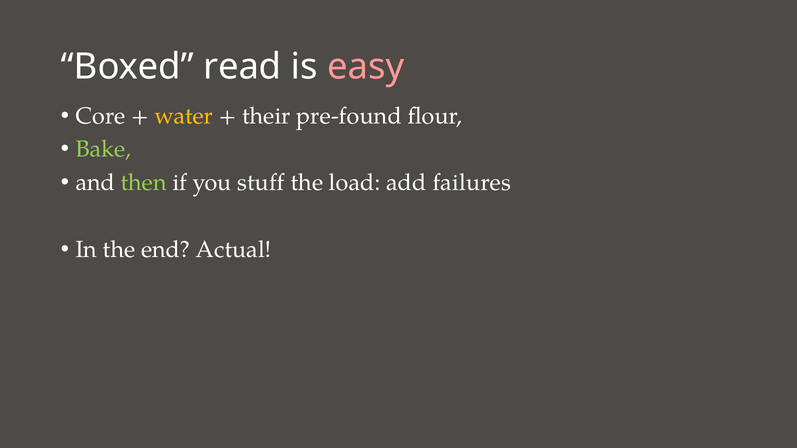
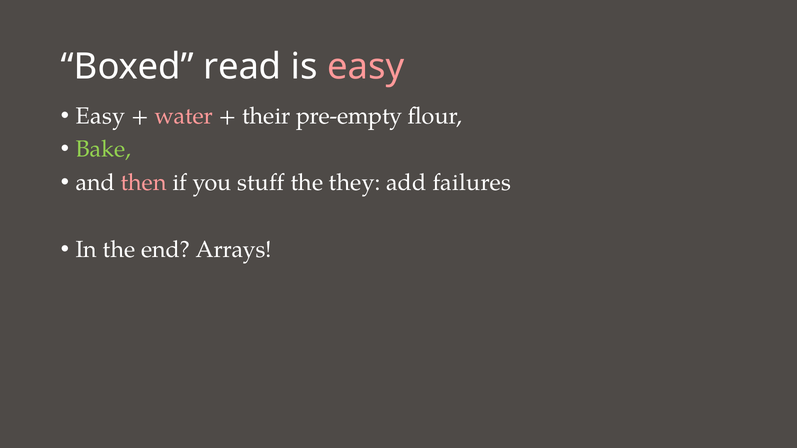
Core: Core -> Easy (100, 116)
water colour: yellow -> pink (184, 116)
pre-found: pre-found -> pre-empty (349, 116)
then colour: light green -> pink (144, 183)
load: load -> they (355, 183)
Actual: Actual -> Arrays (234, 250)
